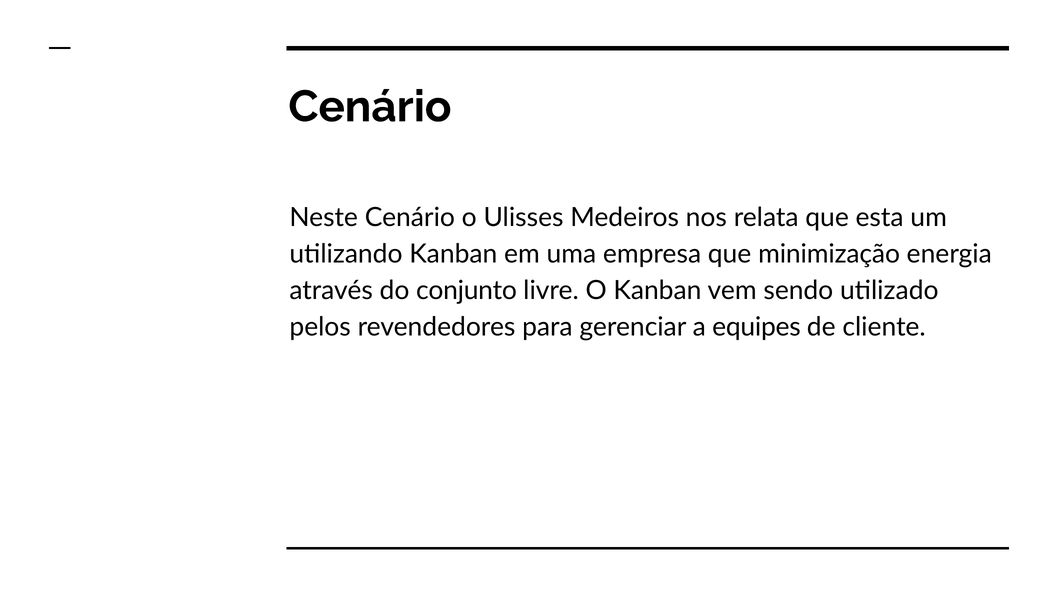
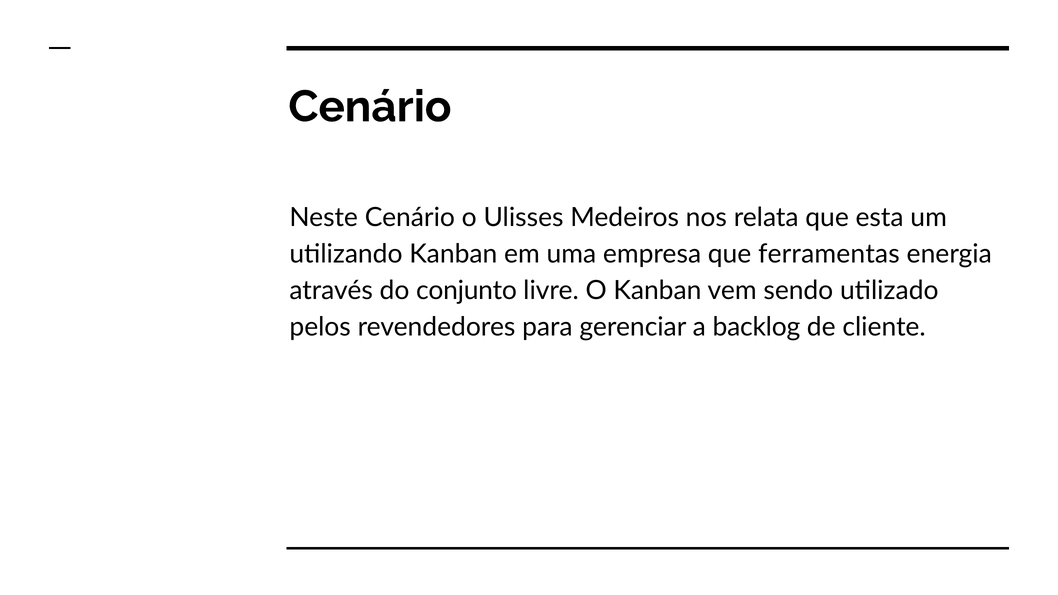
minimização: minimização -> ferramentas (829, 254)
equipes: equipes -> backlog (756, 327)
